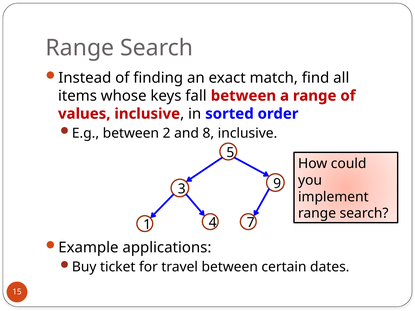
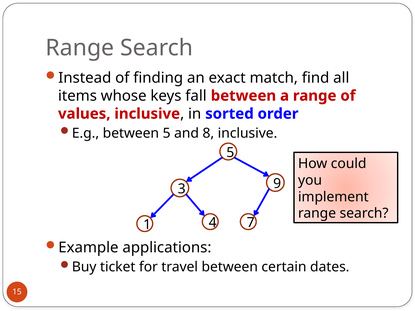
between 2: 2 -> 5 (167, 133)
